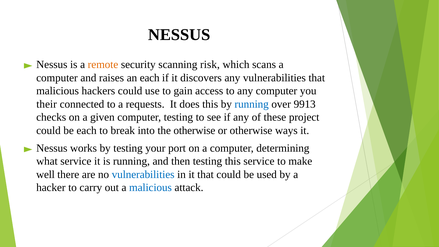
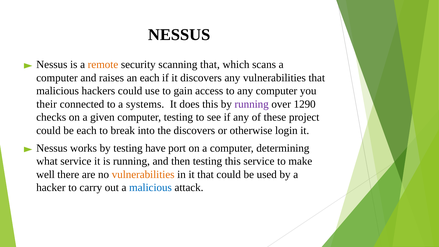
scanning risk: risk -> that (210, 65)
requests: requests -> systems (145, 104)
running colour: blue -> purple (252, 104)
9913: 9913 -> 1290 (305, 104)
the otherwise: otherwise -> discovers (194, 130)
ways: ways -> login (286, 130)
your: your -> have (155, 148)
vulnerabilities colour: blue -> orange (143, 174)
